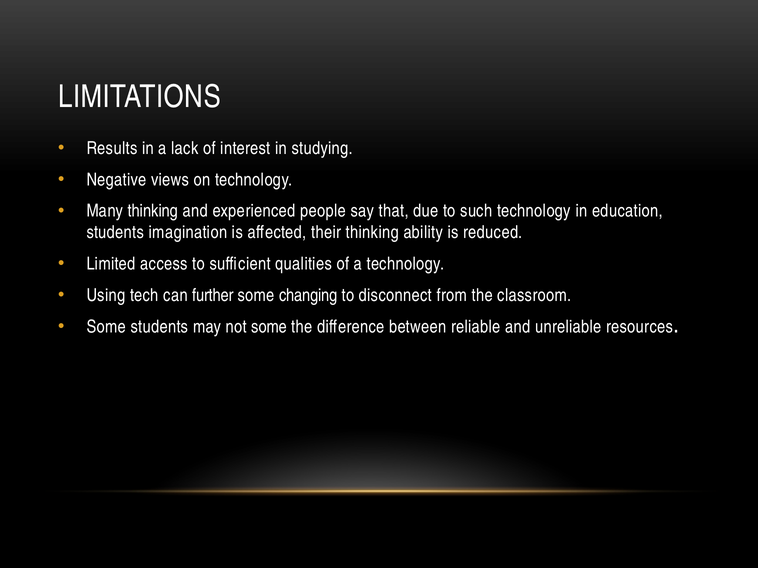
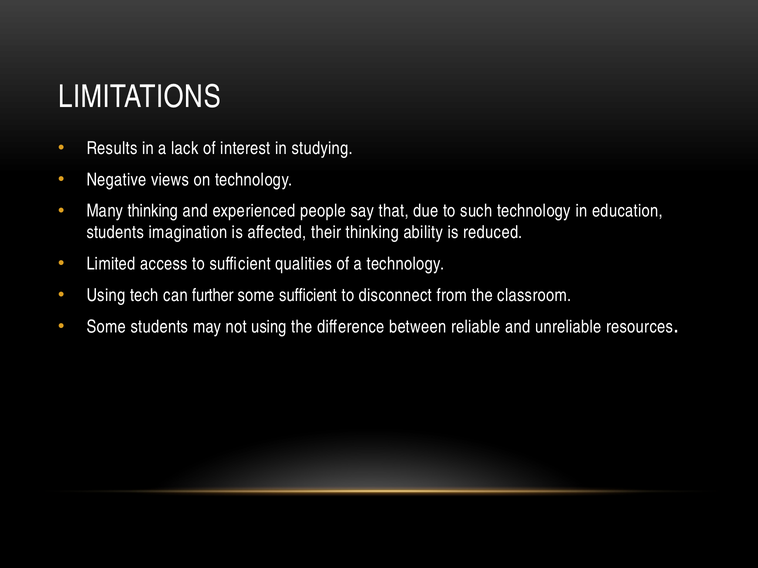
some changing: changing -> sufficient (308, 296)
not some: some -> using (269, 327)
